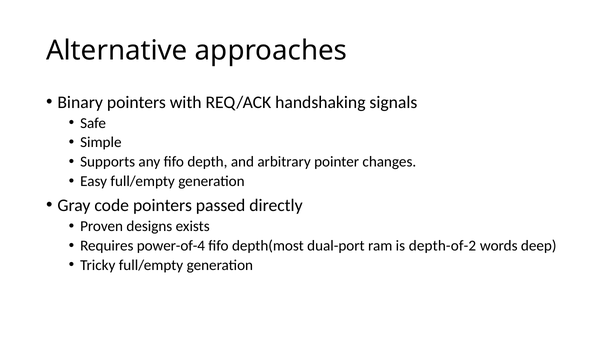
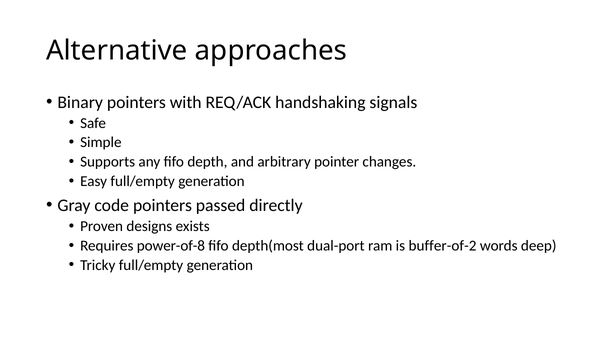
power-of-4: power-of-4 -> power-of-8 (171, 246)
depth-of-2: depth-of-2 -> buffer-of-2 (443, 246)
